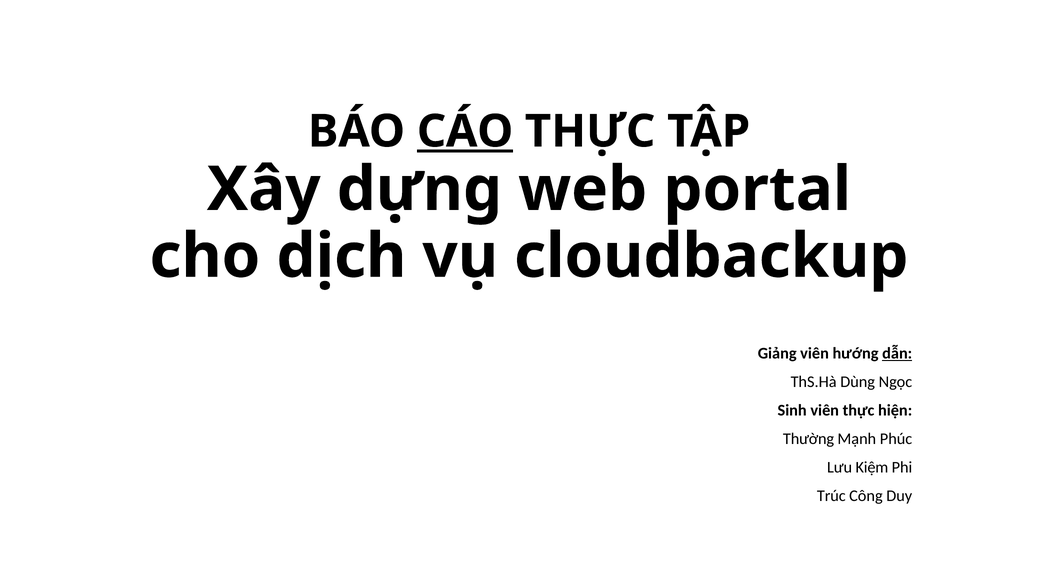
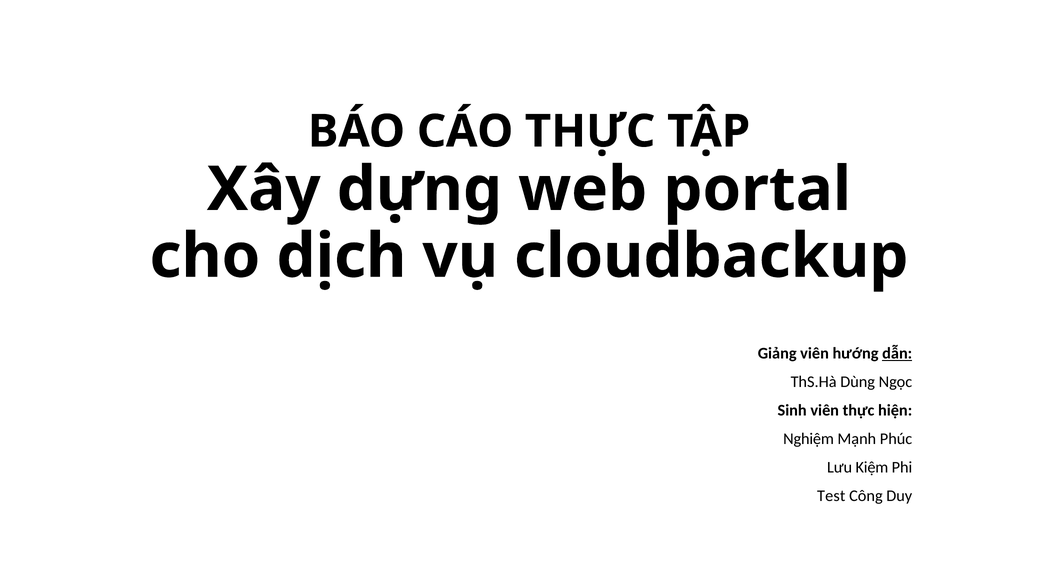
CÁO underline: present -> none (465, 131)
Thường: Thường -> Nghiệm (809, 439)
Trúc: Trúc -> Test (831, 496)
